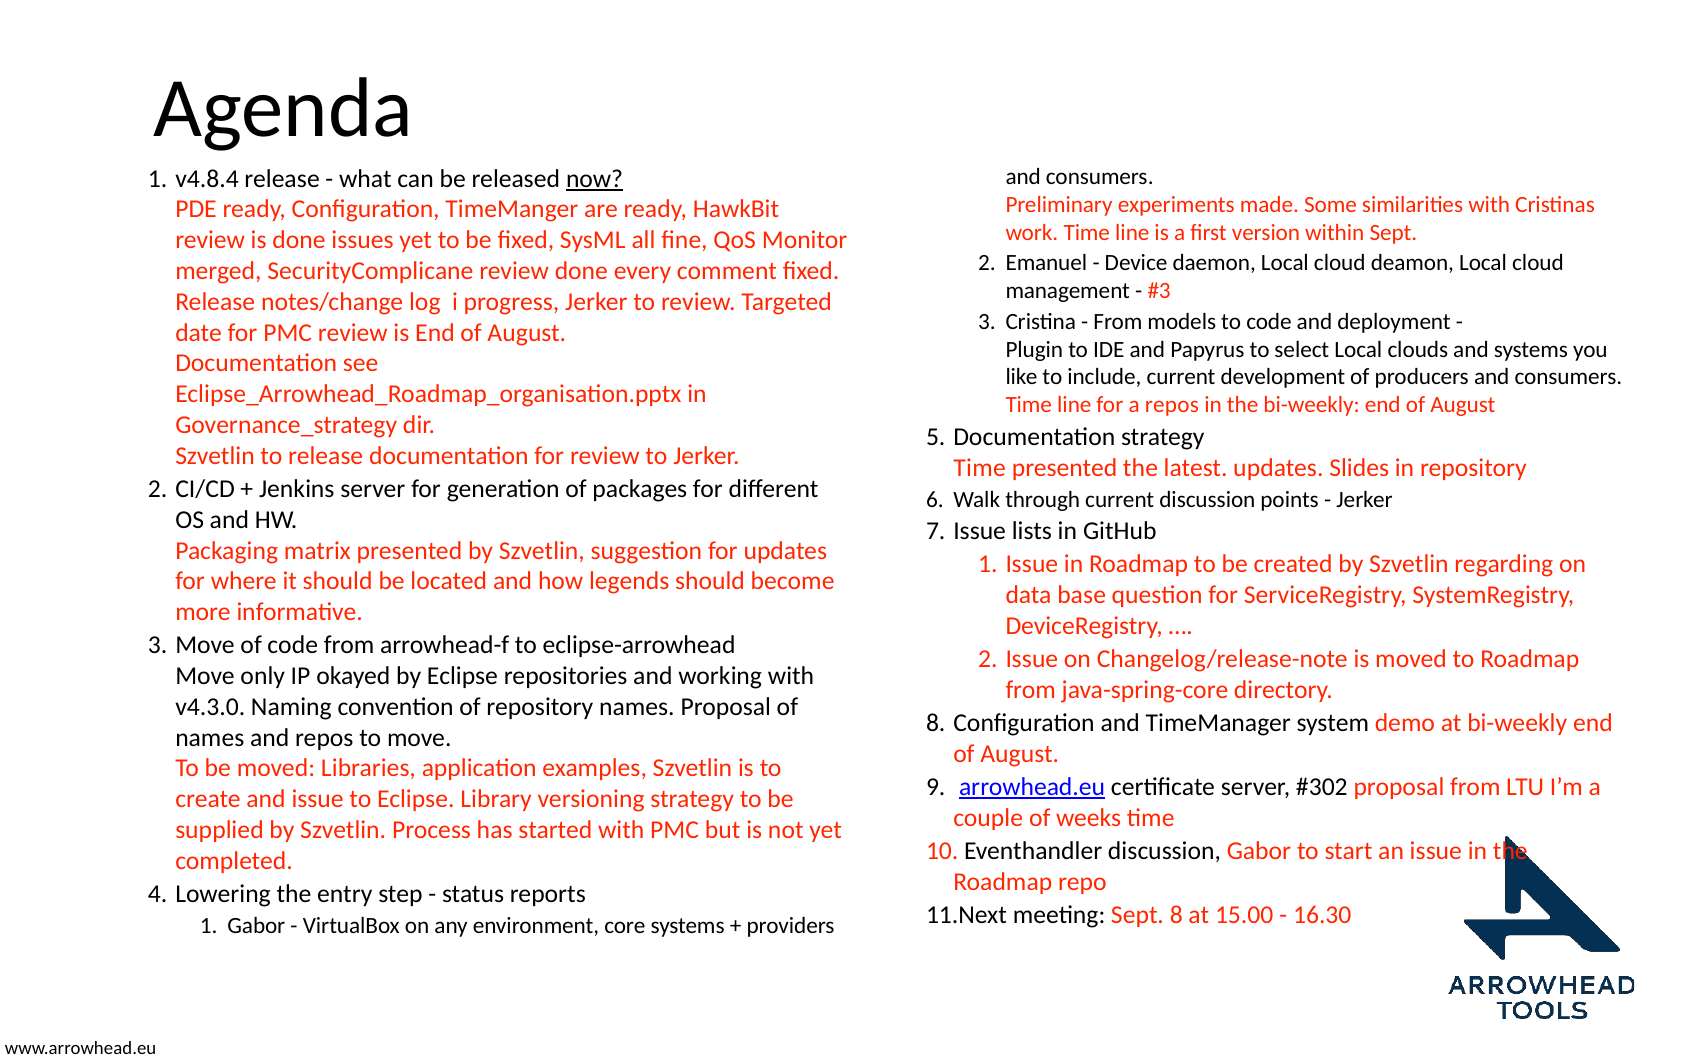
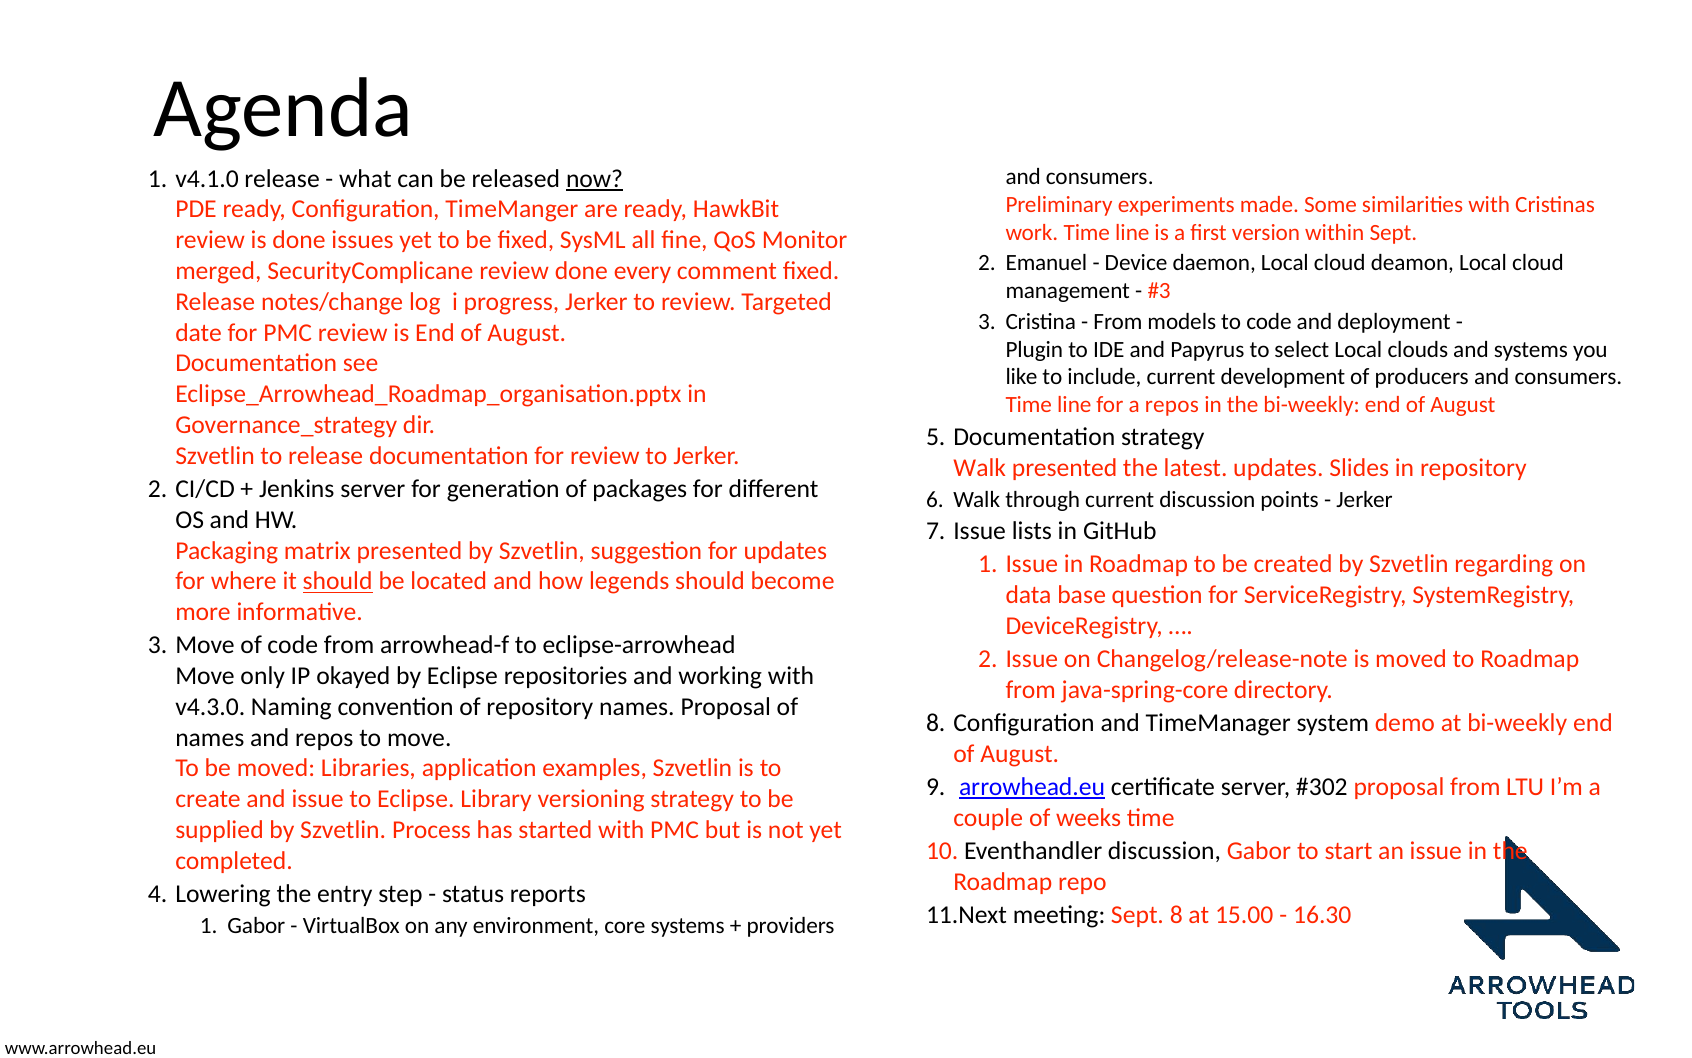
v4.8.4: v4.8.4 -> v4.1.0 (207, 179)
Time: Time -> Walk (980, 468)
should underline: none -> present (338, 581)
